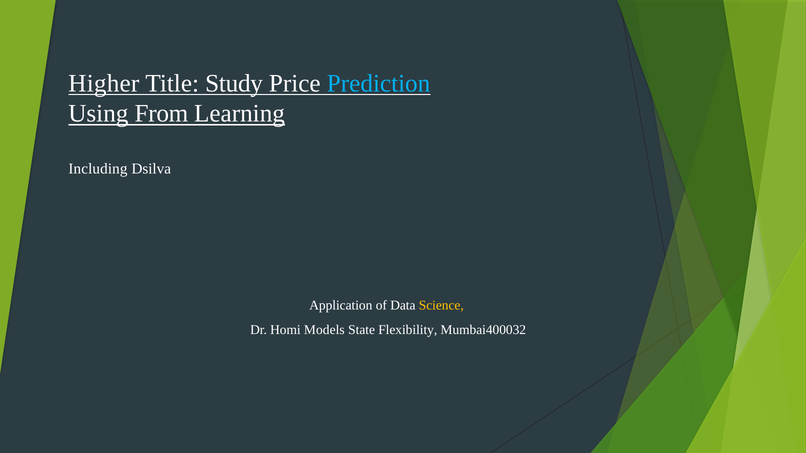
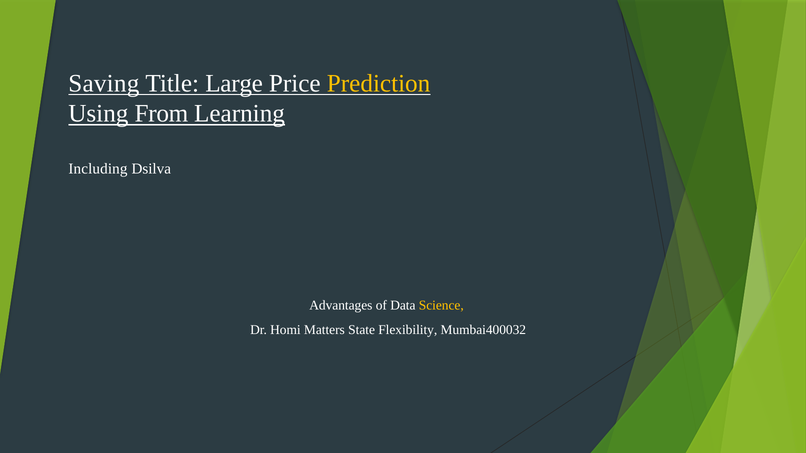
Higher: Higher -> Saving (104, 83)
Study: Study -> Large (234, 83)
Prediction colour: light blue -> yellow (379, 83)
Application: Application -> Advantages (341, 306)
Models: Models -> Matters (324, 330)
